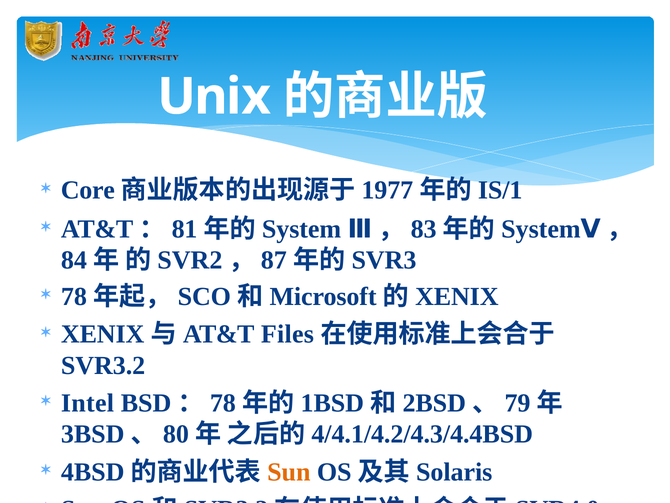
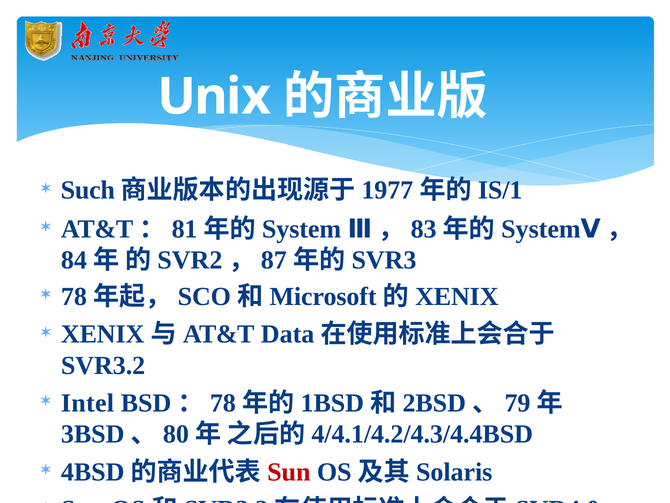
Core: Core -> Such (88, 190)
Files: Files -> Data (288, 334)
Sun colour: orange -> red (289, 472)
